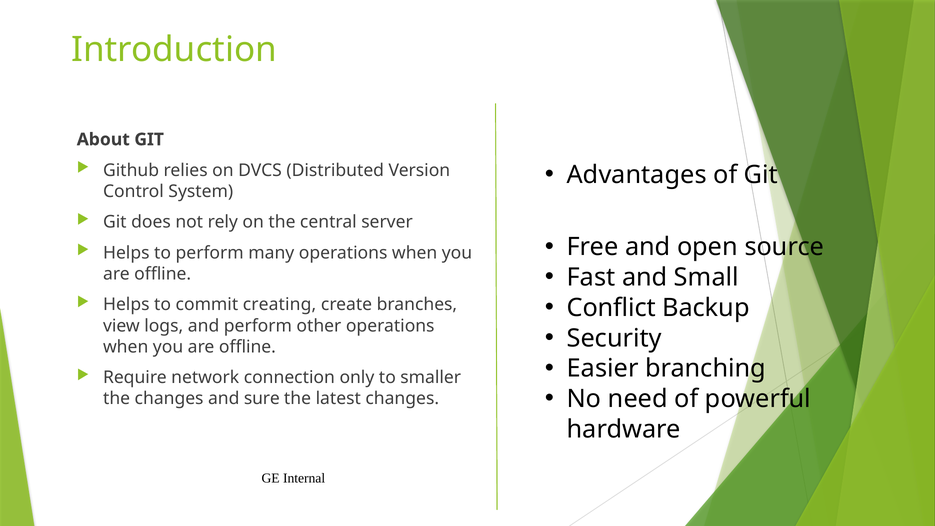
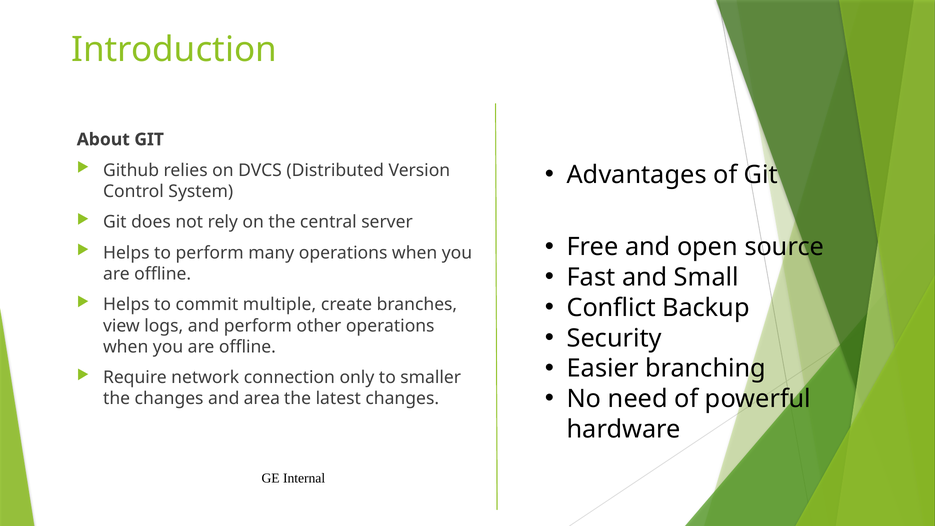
creating: creating -> multiple (280, 305)
sure: sure -> area (262, 399)
